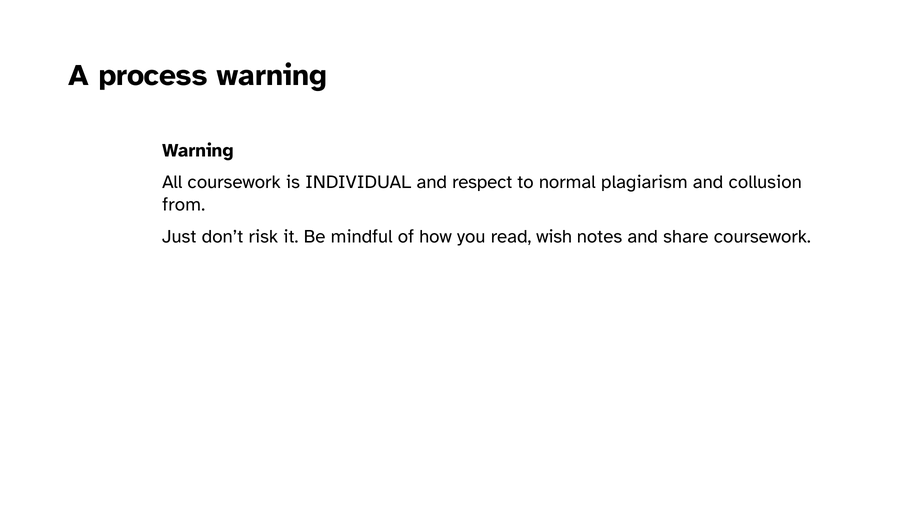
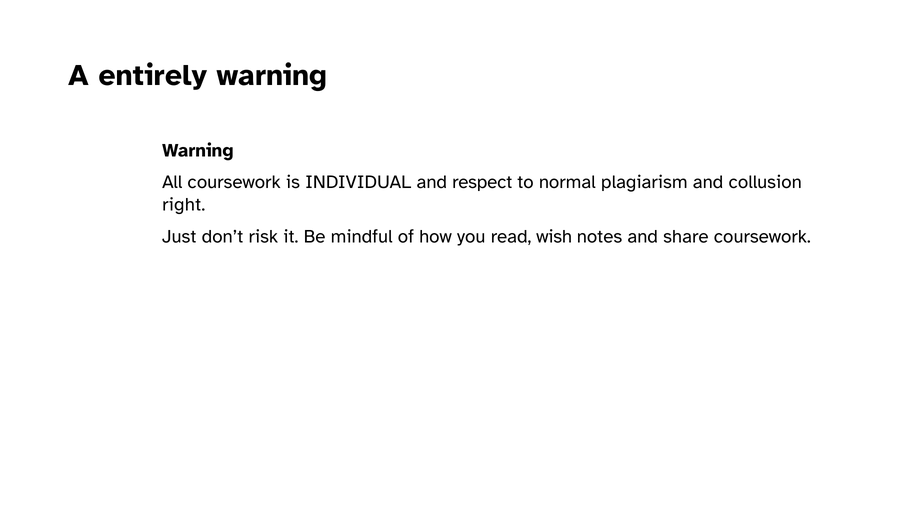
process: process -> entirely (153, 76)
from: from -> right (184, 205)
